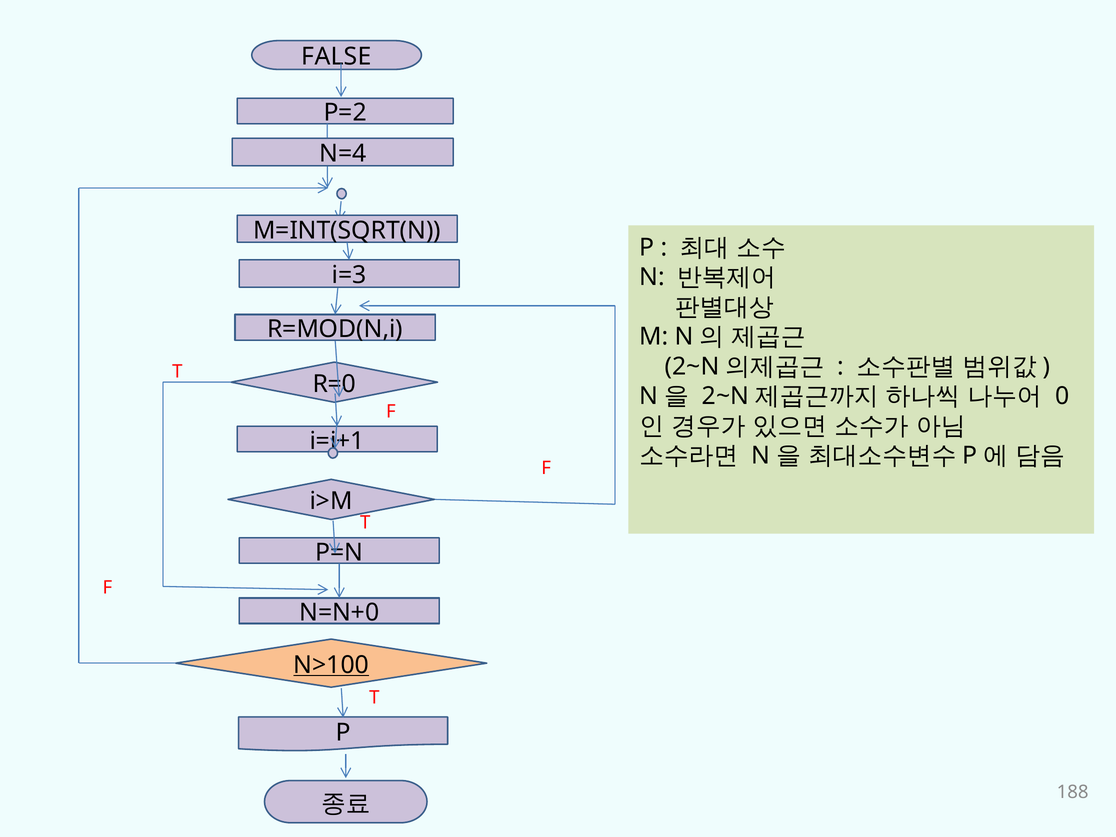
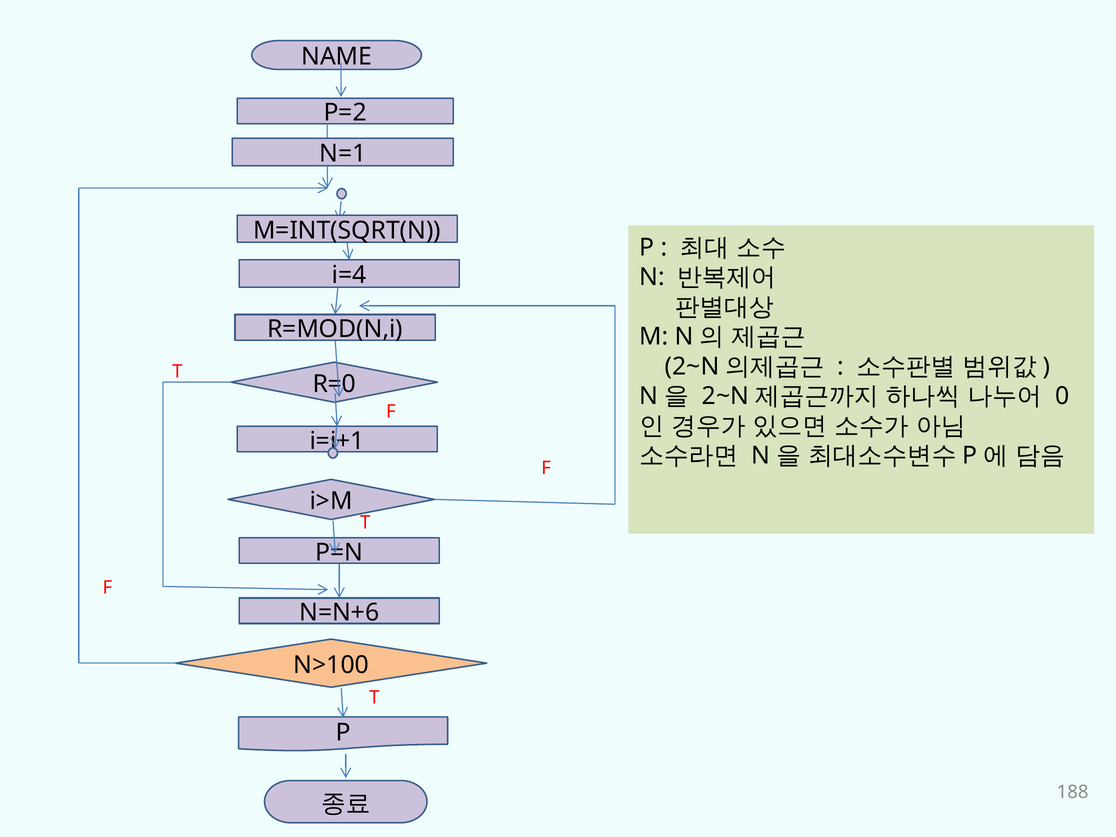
FALSE: FALSE -> NAME (337, 57)
N=4: N=4 -> N=1 (343, 154)
i=3: i=3 -> i=4 (349, 275)
N=N+0: N=N+0 -> N=N+6 (339, 612)
N>100 underline: present -> none (331, 665)
